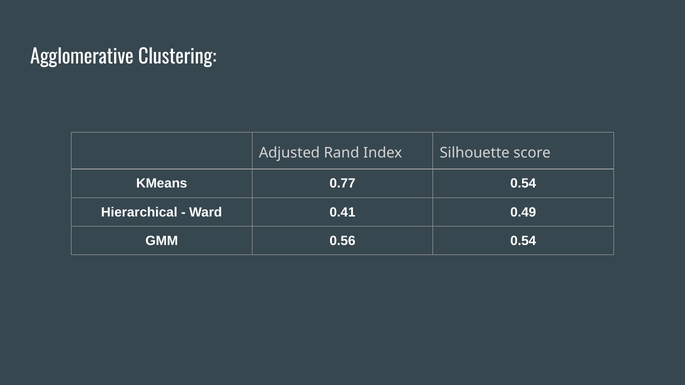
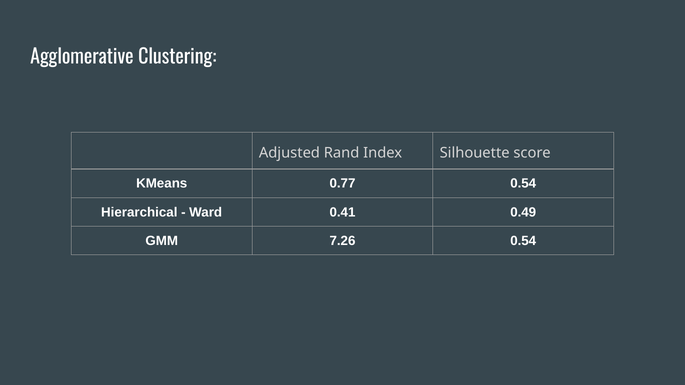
0.56: 0.56 -> 7.26 (342, 241)
